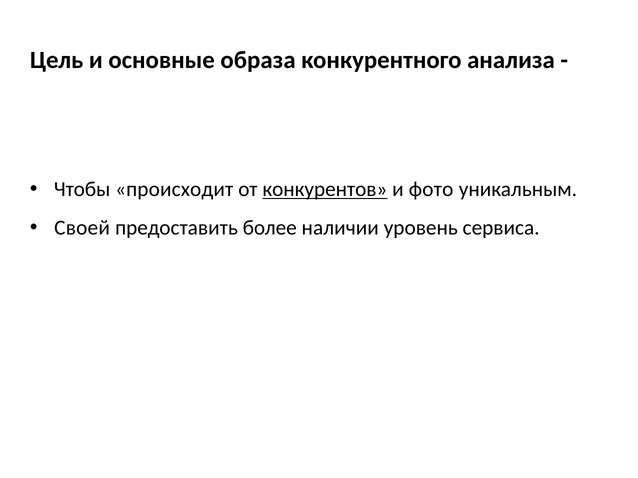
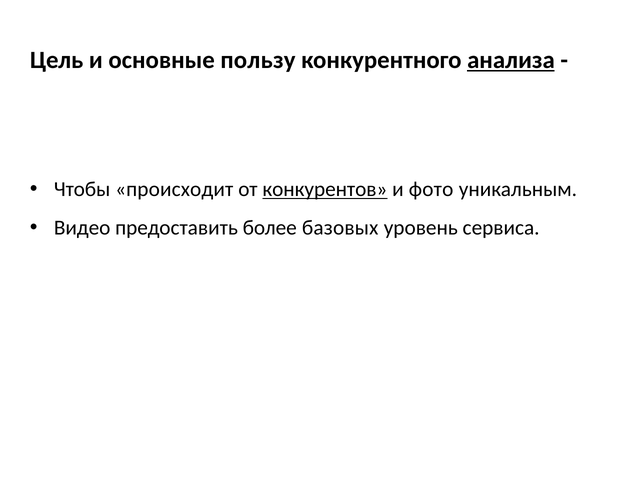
образа: образа -> пользу (258, 60)
анализа underline: none -> present (511, 60)
Своей: Своей -> Видео (82, 228)
наличии: наличии -> базовых (340, 228)
